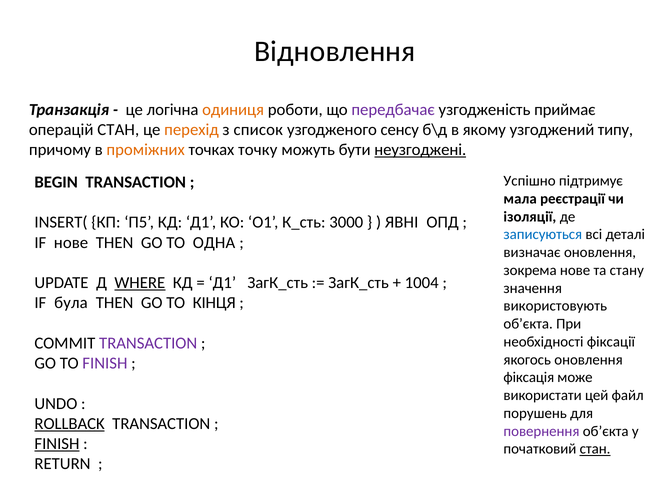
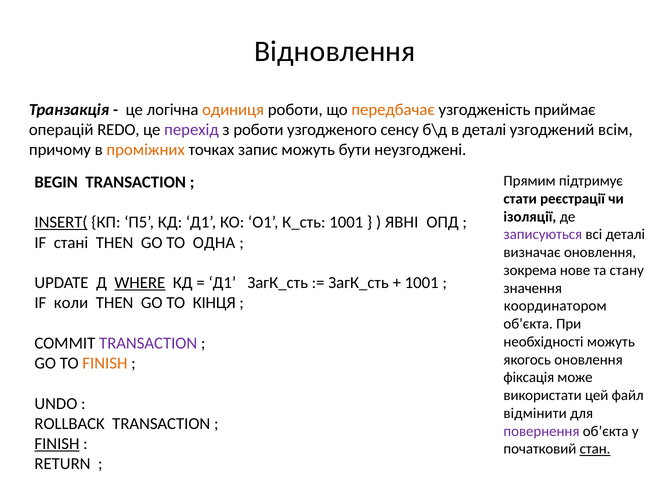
передбачає colour: purple -> orange (393, 109)
операцій СТАН: СТАН -> REDO (118, 130)
перехід colour: orange -> purple (191, 130)
з список: список -> роботи (258, 130)
в якому: якому -> деталі (484, 130)
типу: типу -> всім (615, 130)
точку: точку -> запис (258, 150)
неузгоджені underline: present -> none (420, 150)
Успішно: Успішно -> Прямим (530, 181)
мала: мала -> стати (520, 199)
INSERT( underline: none -> present (61, 222)
К_сть 3000: 3000 -> 1001 (346, 222)
записуються colour: blue -> purple (543, 234)
IF нове: нове -> стані (71, 242)
1004: 1004 -> 1001 (422, 282)
була: була -> коли (71, 303)
використовують: використовують -> координатором (555, 306)
необхідності фіксації: фіксації -> можуть (611, 341)
FINISH colour: purple -> orange (105, 363)
порушень: порушень -> відмінити (535, 413)
ROLLBACK underline: present -> none (70, 423)
